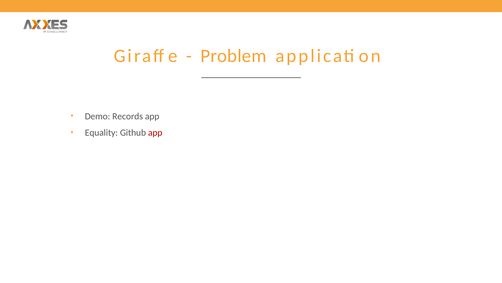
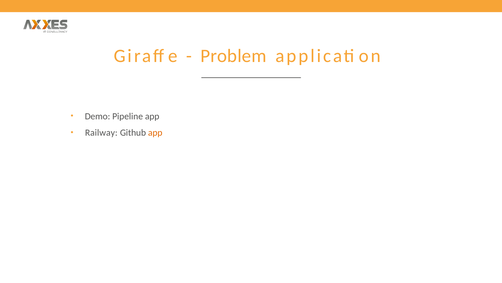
Records: Records -> Pipeline (128, 116)
Equality: Equality -> Railway (101, 133)
app colour: red -> orange (155, 133)
